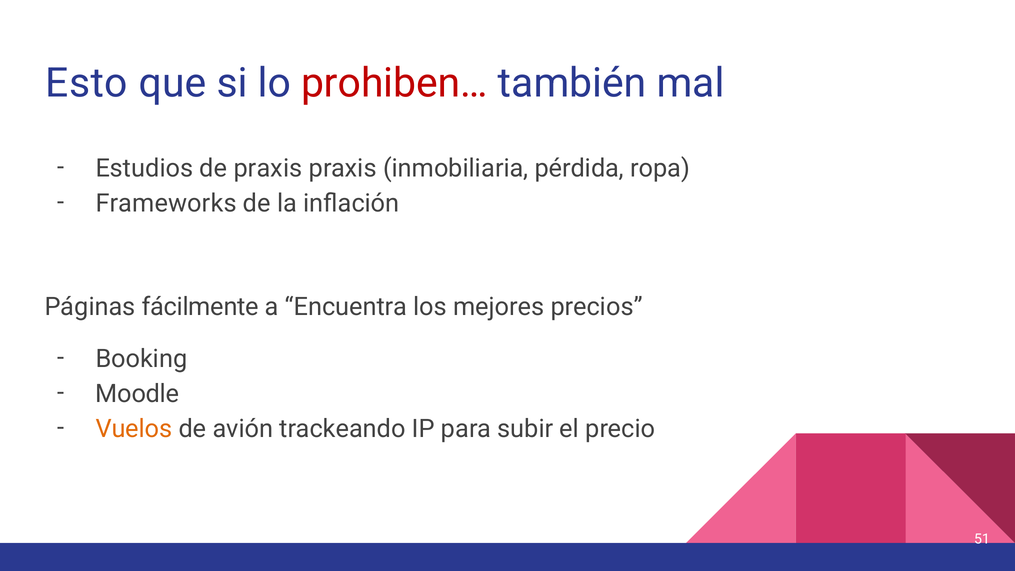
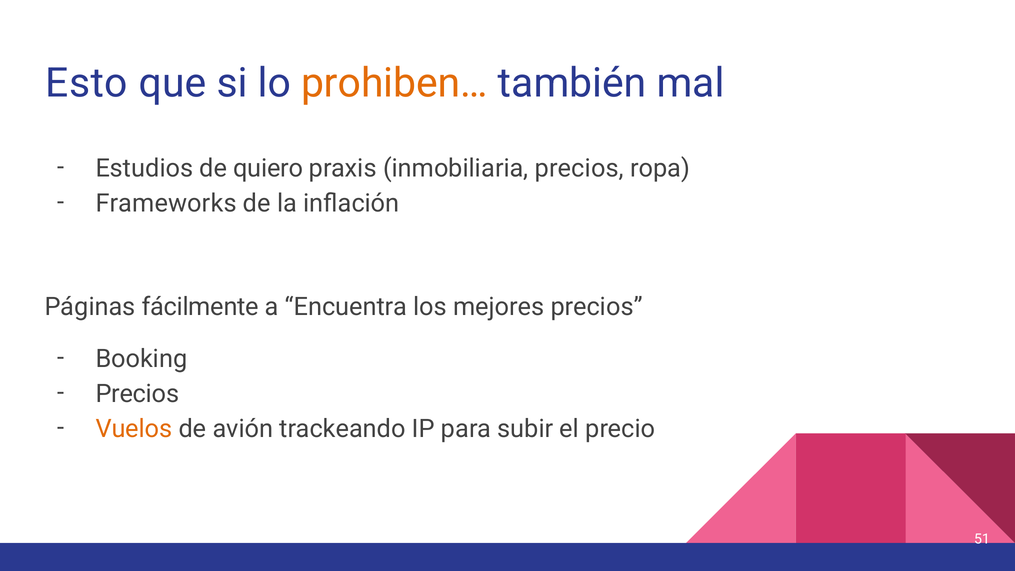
prohiben… colour: red -> orange (394, 83)
de praxis: praxis -> quiero (268, 168)
inmobiliaria pérdida: pérdida -> precios (579, 168)
Moodle: Moodle -> Precios (137, 394)
